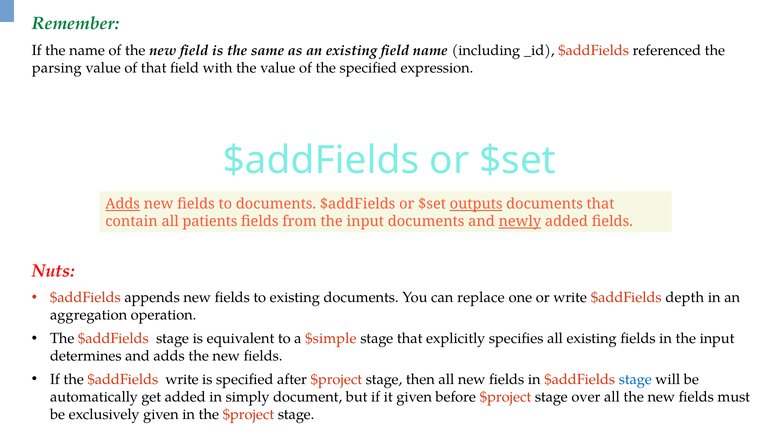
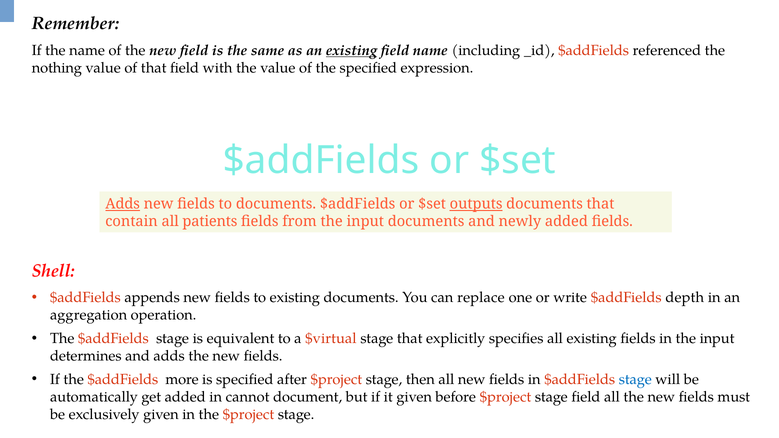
Remember colour: green -> black (75, 23)
existing underline: none -> present (352, 50)
parsing: parsing -> nothing (57, 68)
newly underline: present -> none (520, 222)
Nuts: Nuts -> Shell (53, 271)
$simple: $simple -> $virtual (331, 339)
$addFields write: write -> more (182, 380)
simply: simply -> cannot (248, 397)
stage over: over -> field (586, 397)
